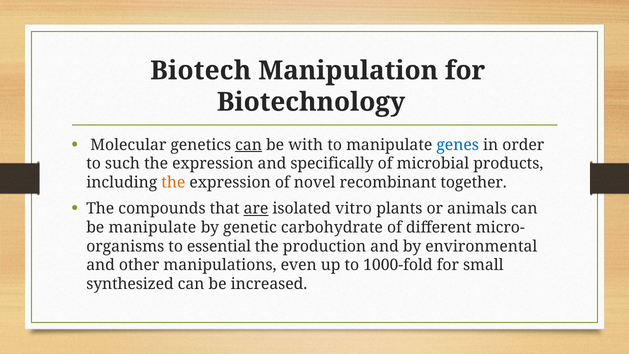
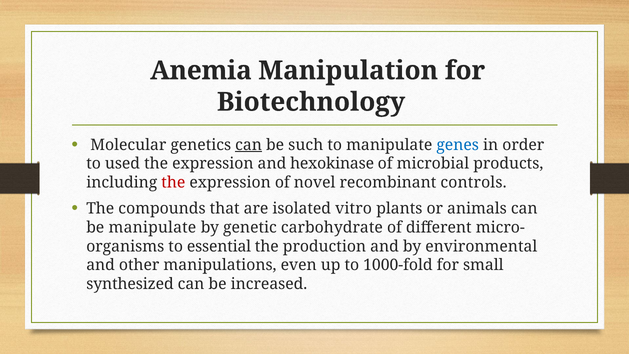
Biotech: Biotech -> Anemia (201, 71)
with: with -> such (306, 145)
such: such -> used (122, 164)
specifically: specifically -> hexokinase (332, 164)
the colour: orange -> red (173, 183)
together: together -> controls (474, 183)
are underline: present -> none (256, 209)
